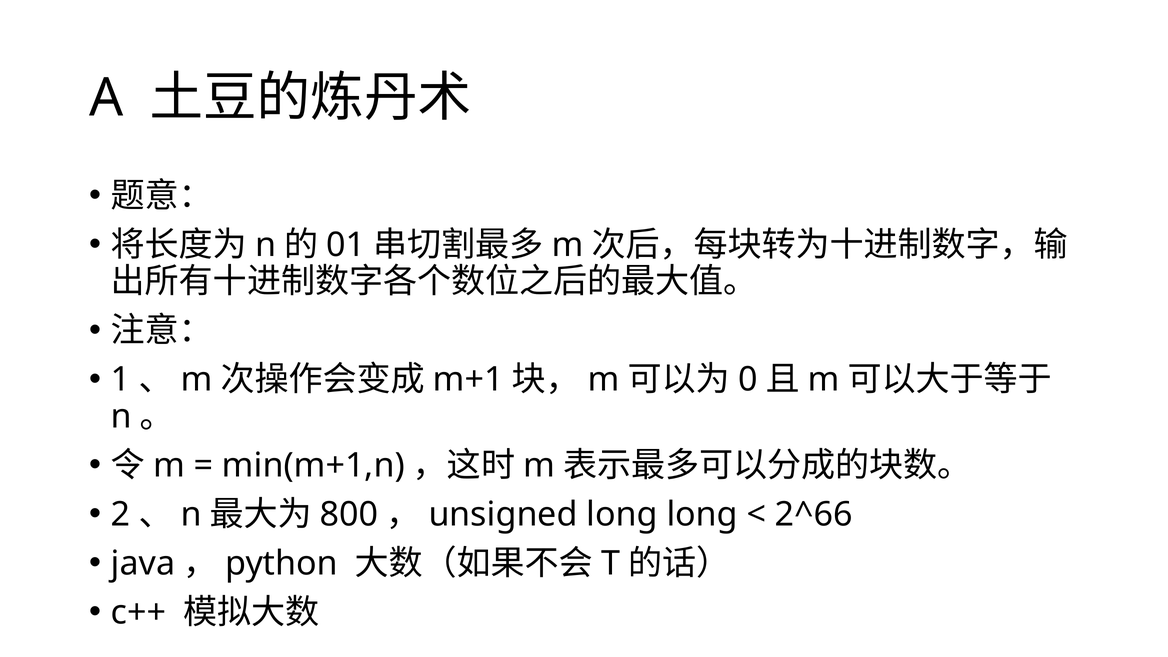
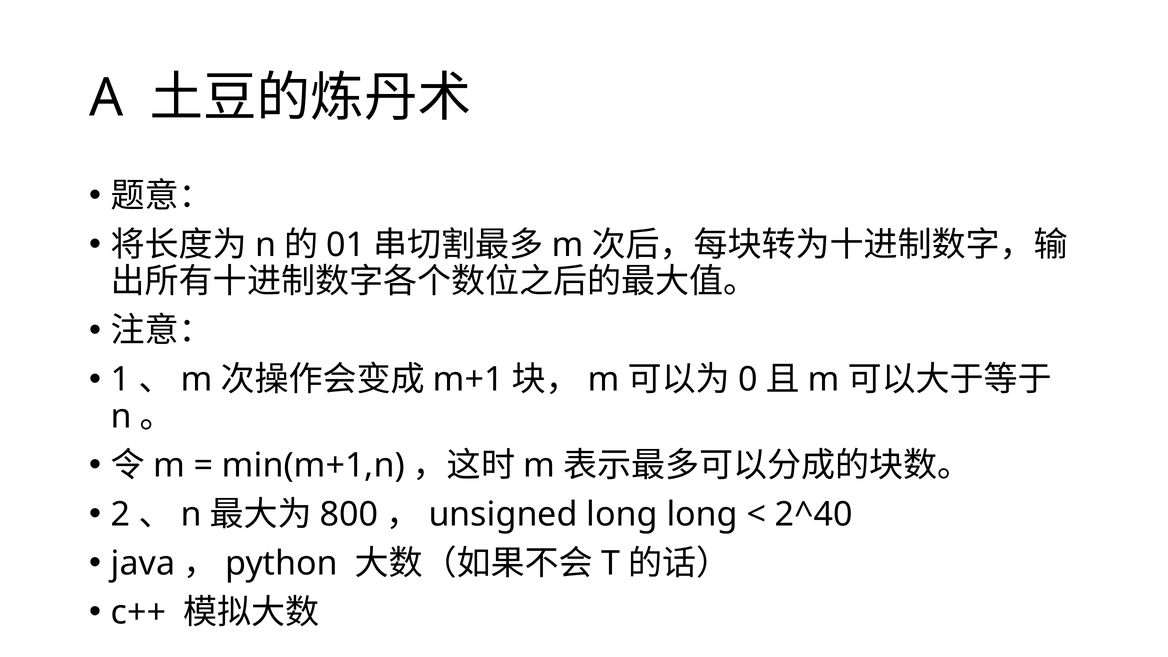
2^66: 2^66 -> 2^40 (814, 514)
